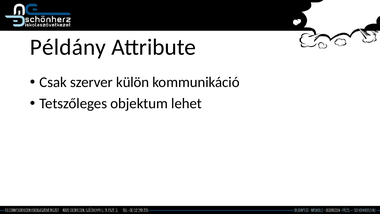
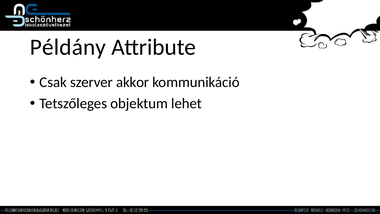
külön: külön -> akkor (133, 82)
